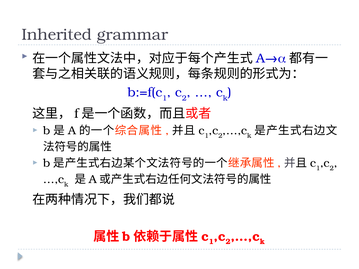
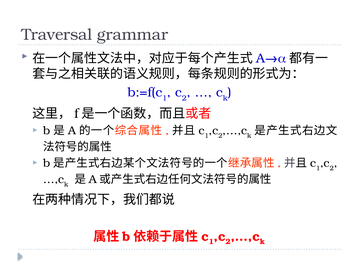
Inherited: Inherited -> Traversal (57, 35)
